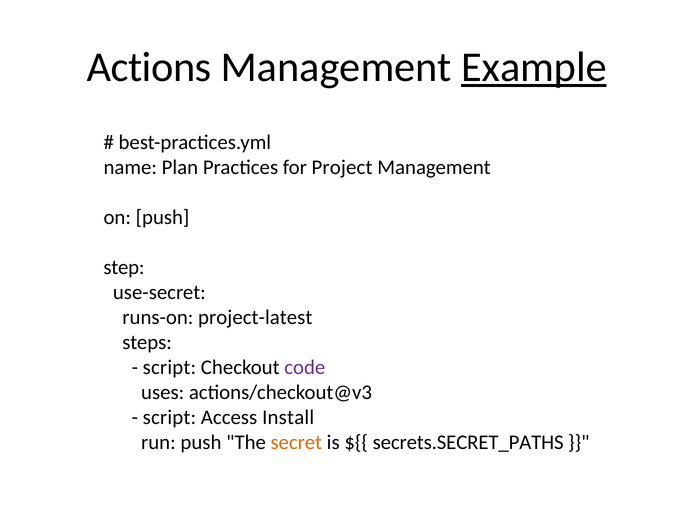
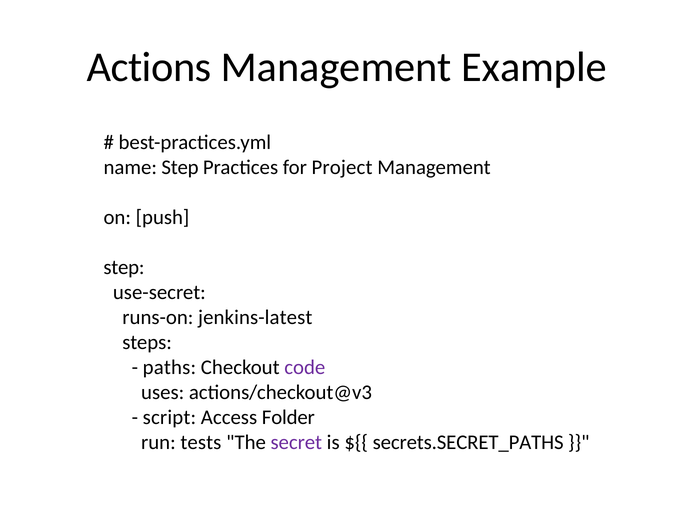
Example underline: present -> none (534, 67)
name Plan: Plan -> Step (180, 167)
project-latest: project-latest -> jenkins-latest (255, 317)
script: script -> paths (169, 367)
Install: Install -> Folder (288, 417)
run push: push -> tests (201, 442)
secret colour: orange -> purple (296, 442)
